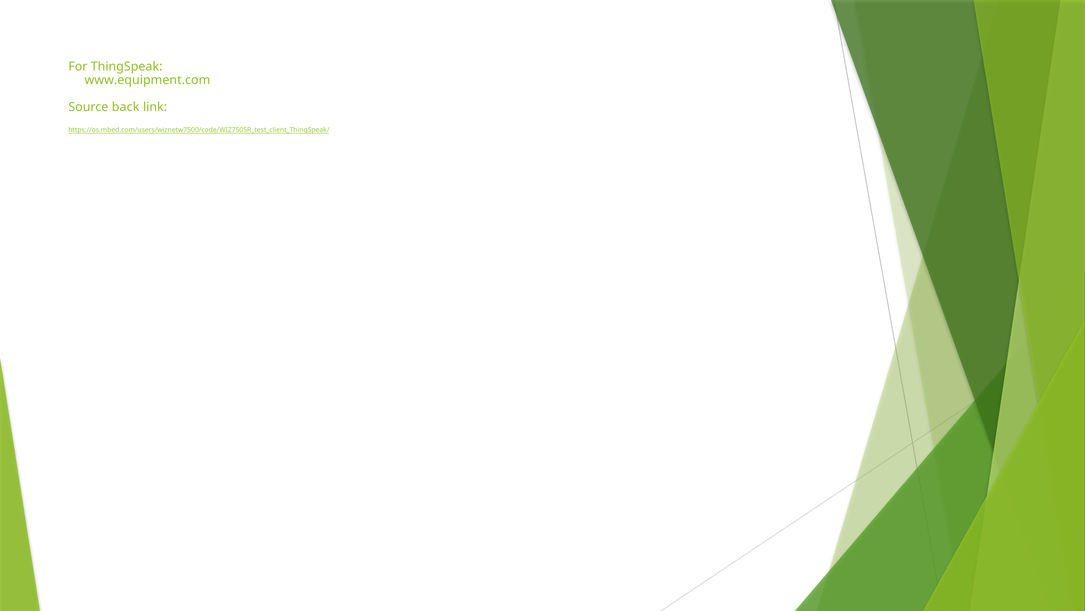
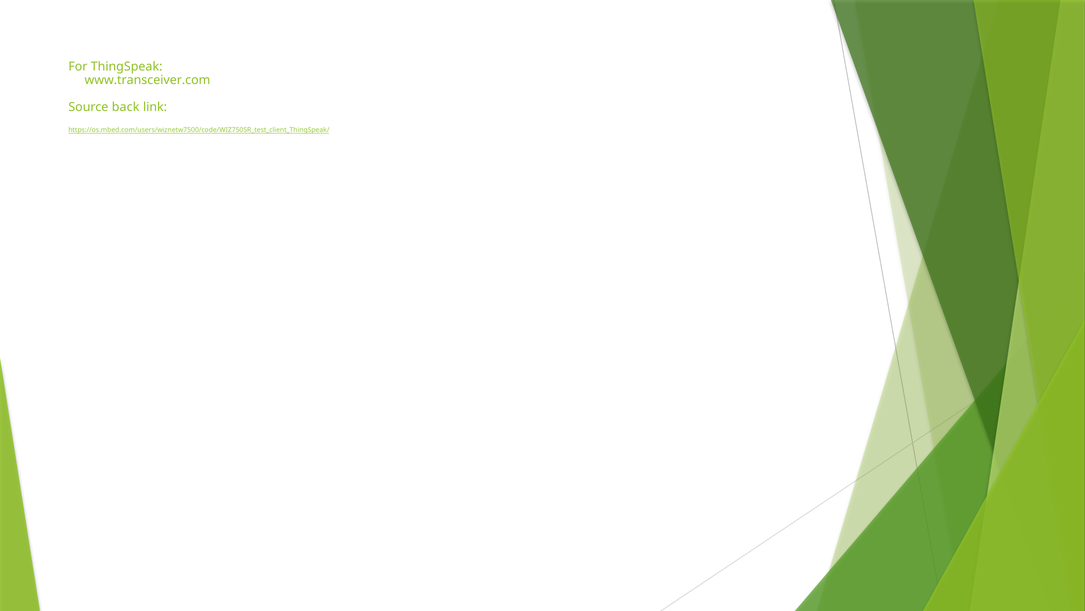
www.equipment.com: www.equipment.com -> www.transceiver.com (147, 80)
